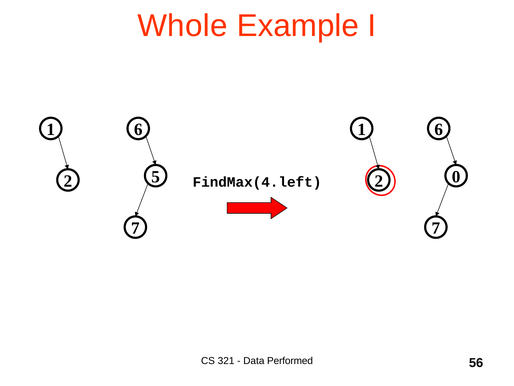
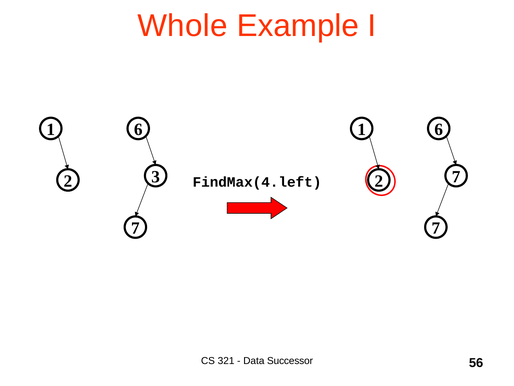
5: 5 -> 3 (156, 177)
2 0: 0 -> 7 (456, 177)
Performed: Performed -> Successor (290, 361)
